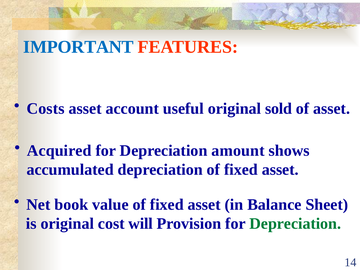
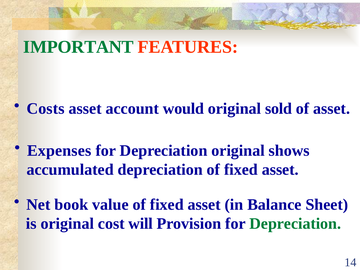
IMPORTANT colour: blue -> green (78, 47)
useful: useful -> would (183, 108)
Acquired: Acquired -> Expenses (59, 150)
Depreciation amount: amount -> original (238, 150)
